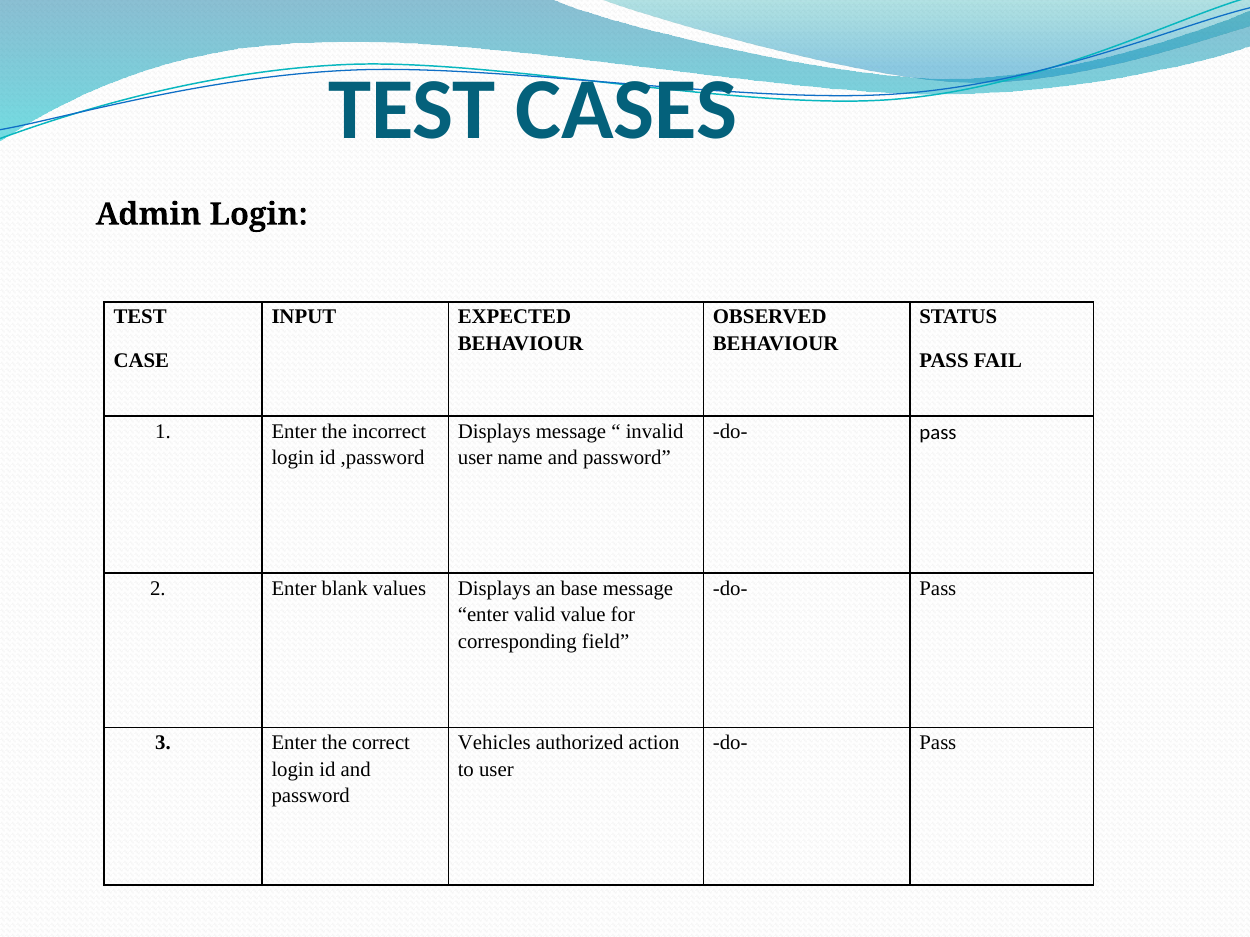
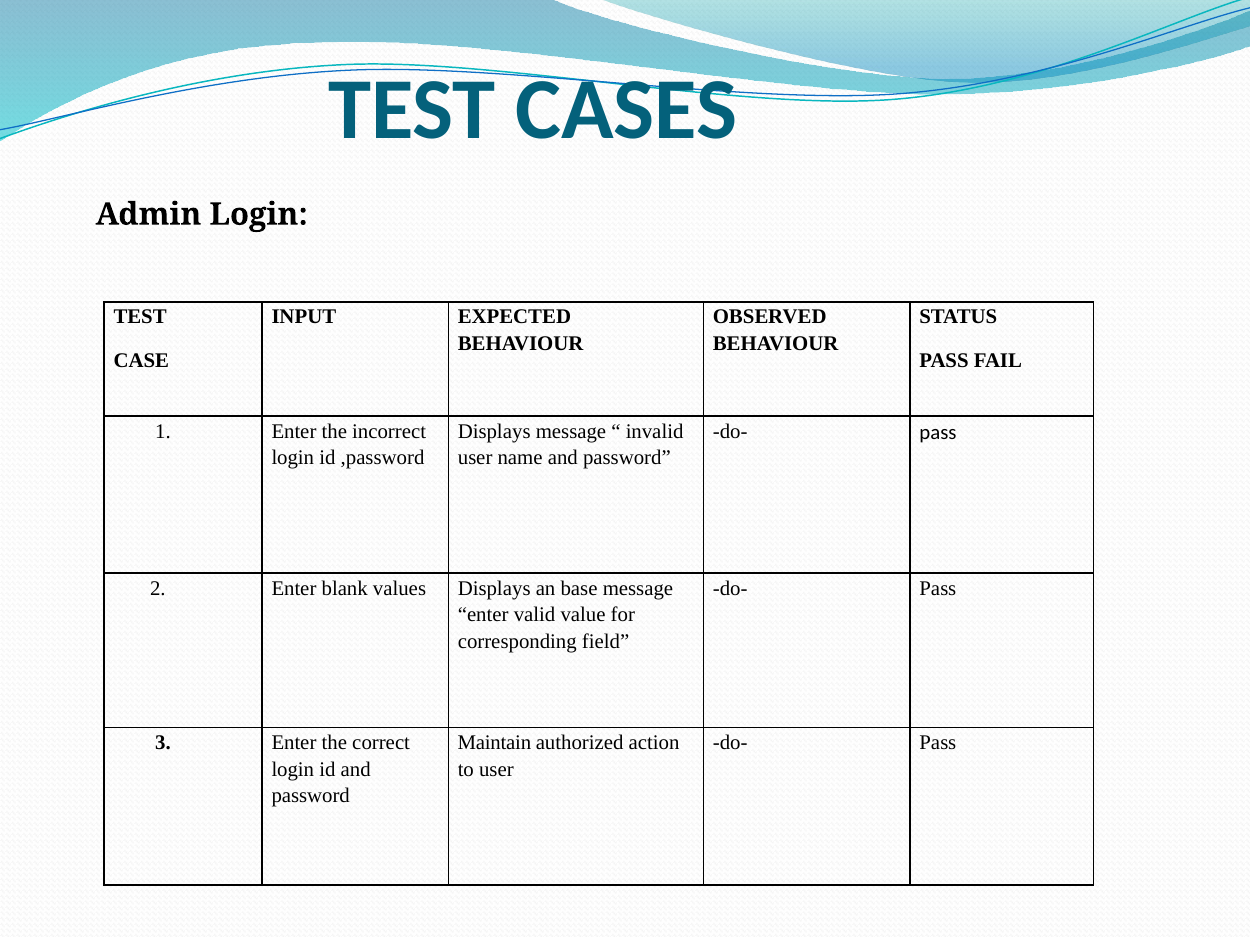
Vehicles: Vehicles -> Maintain (494, 743)
